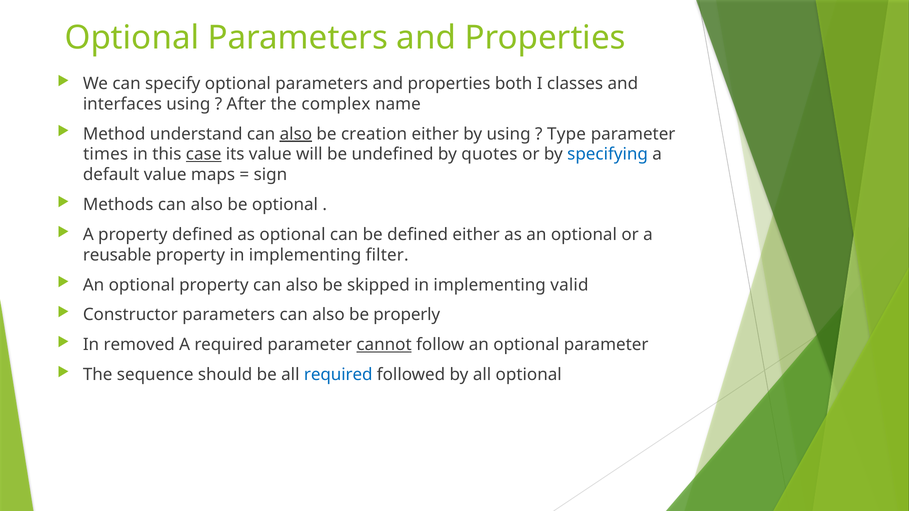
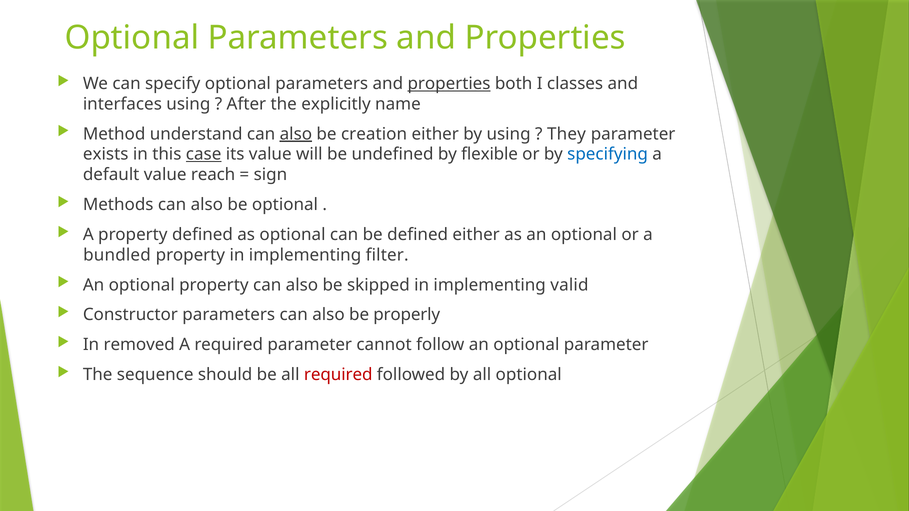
properties underline: none -> present (449, 84)
complex: complex -> explicitly (336, 104)
Type: Type -> They (567, 134)
times: times -> exists (106, 154)
quotes: quotes -> flexible (490, 154)
maps: maps -> reach (213, 175)
reusable: reusable -> bundled (117, 255)
cannot underline: present -> none (384, 345)
required colour: blue -> red (338, 375)
